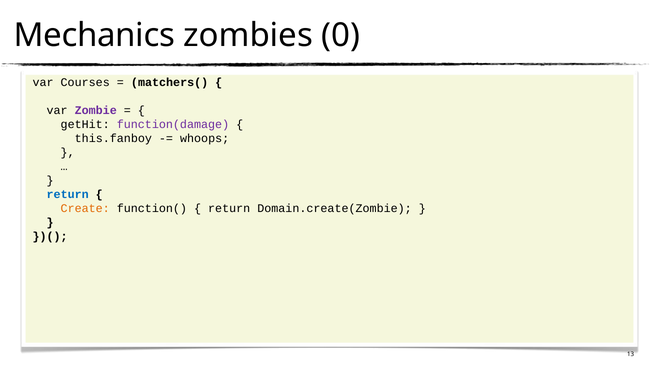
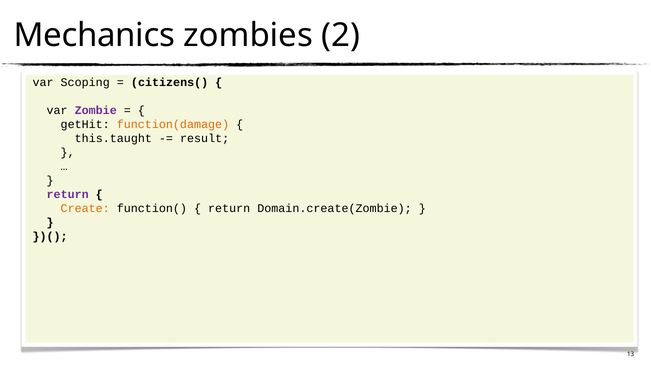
0: 0 -> 2 (341, 35)
Courses: Courses -> Scoping (85, 82)
matchers(: matchers( -> citizens( (170, 82)
function(damage colour: purple -> orange (173, 124)
this.fanboy: this.fanboy -> this.taught (113, 138)
whoops: whoops -> result (205, 138)
return colour: blue -> purple (68, 195)
